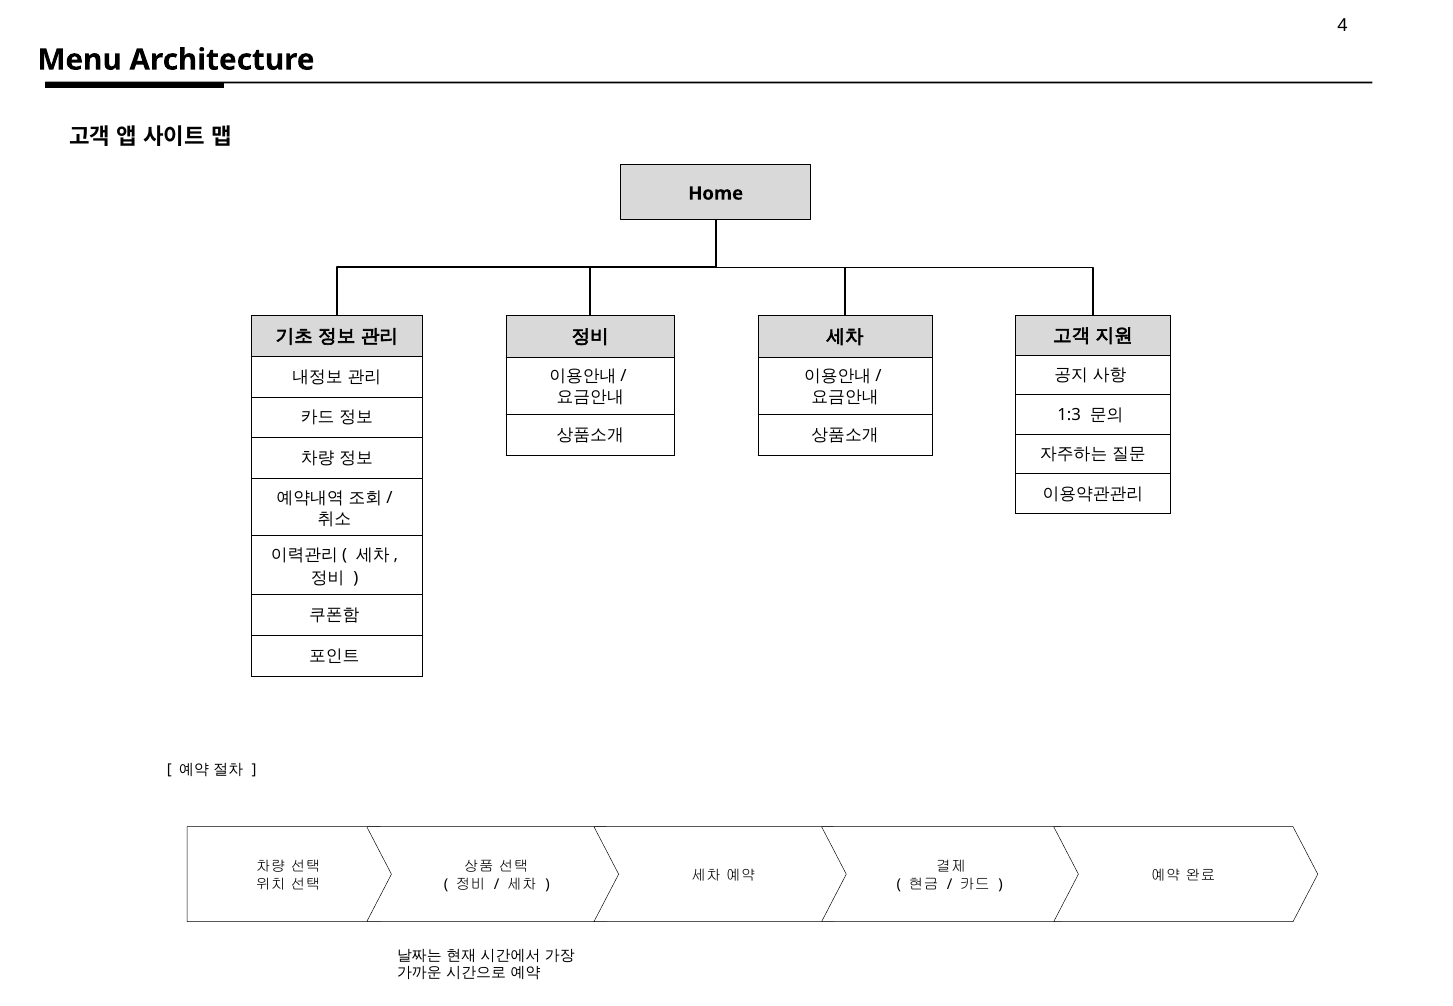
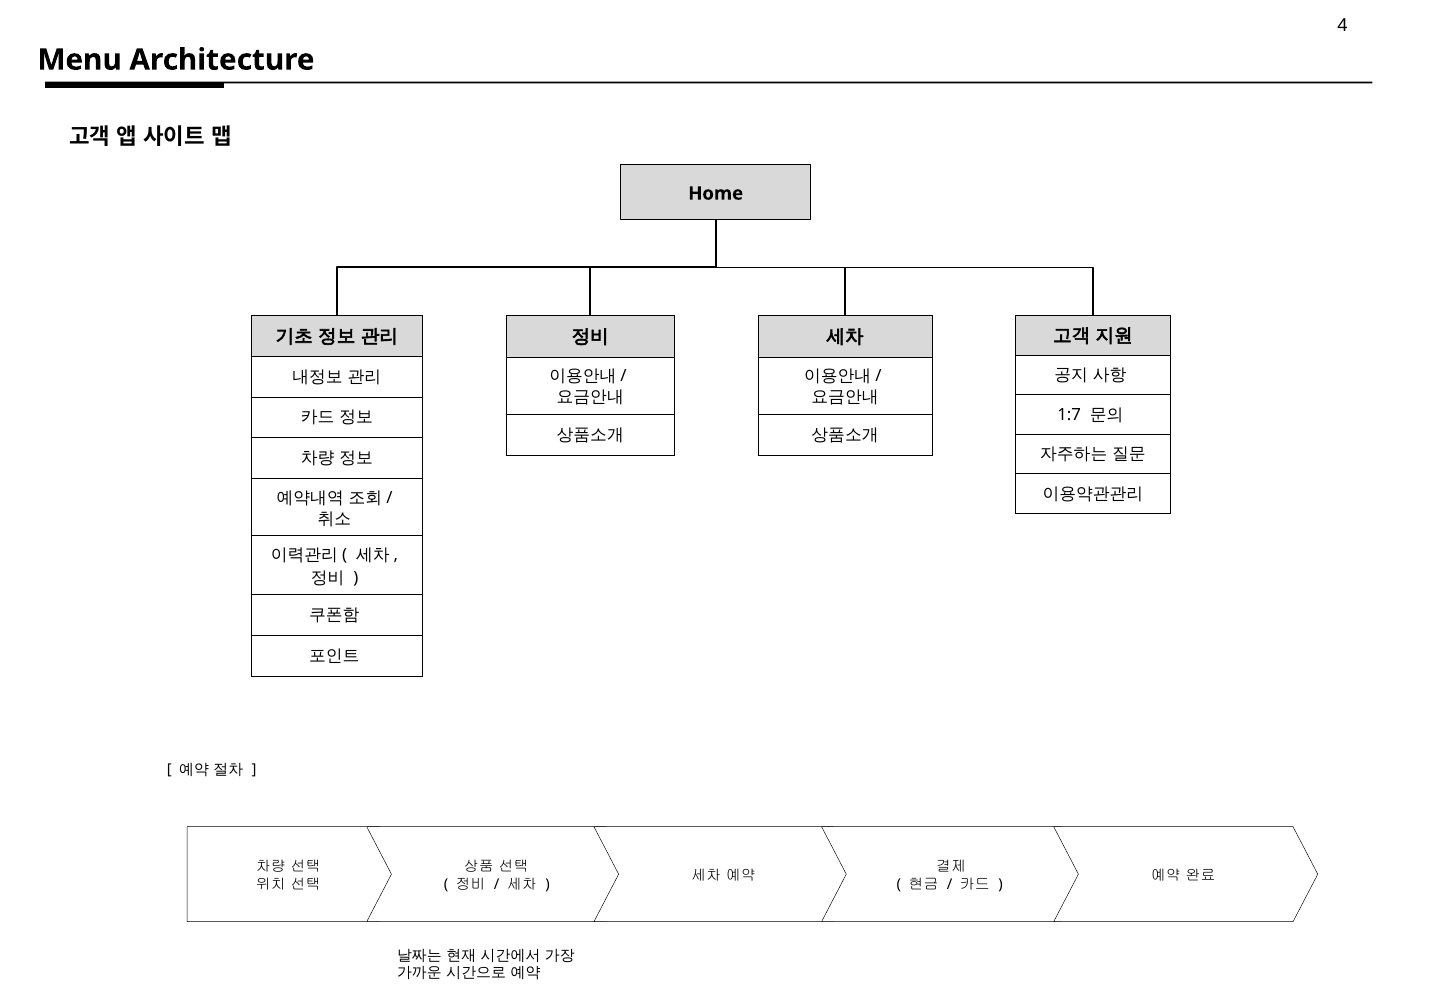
1:3: 1:3 -> 1:7 (1069, 415)
